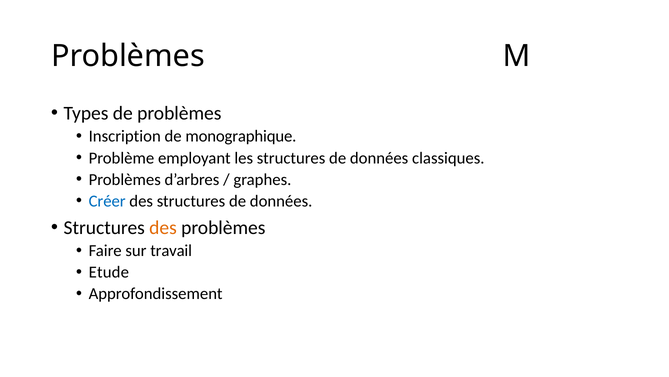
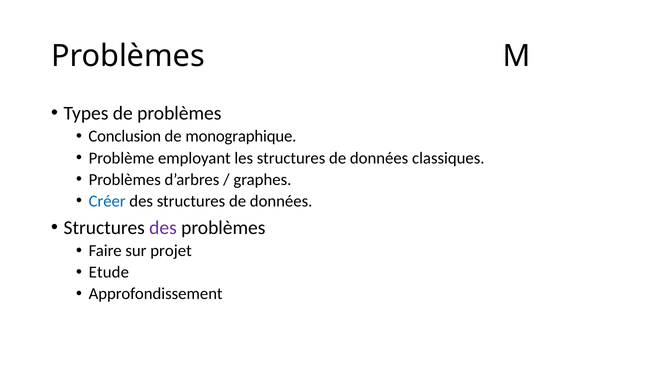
Inscription: Inscription -> Conclusion (125, 136)
des colour: orange -> purple (163, 227)
travail: travail -> projet (171, 250)
